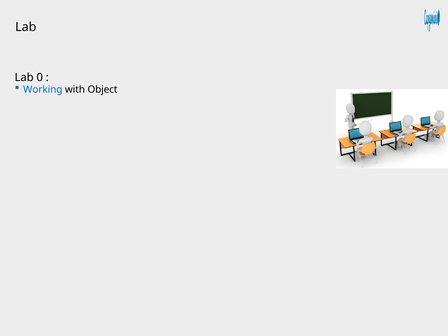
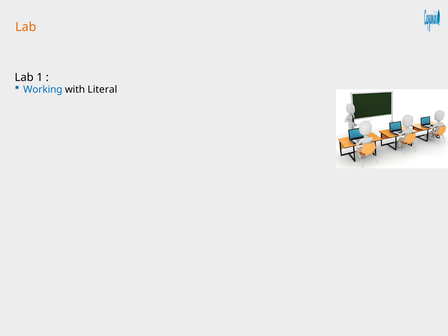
Lab colour: black -> orange (26, 27)
0: 0 -> 1 (40, 78)
Object: Object -> Literal (102, 89)
